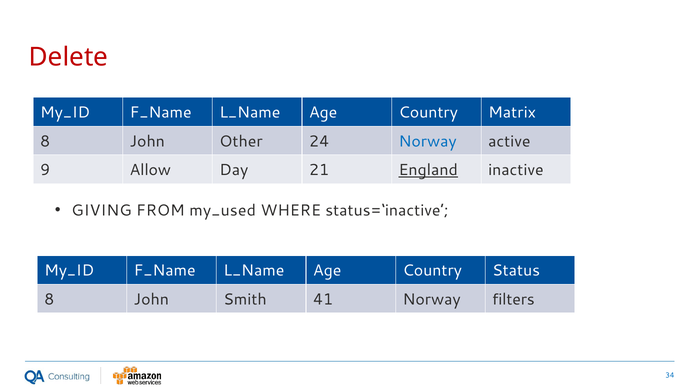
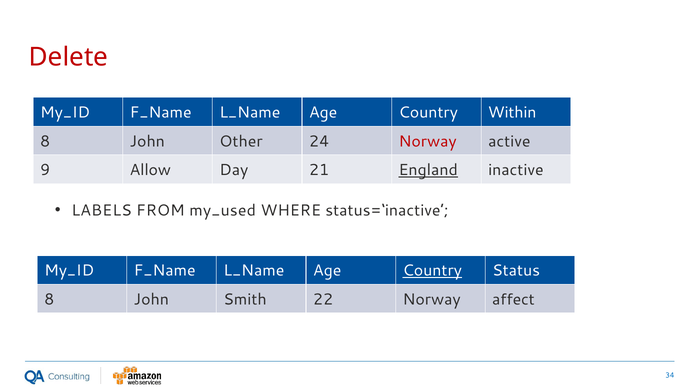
Matrix: Matrix -> Within (512, 113)
Norway colour: blue -> red (428, 141)
GIVING: GIVING -> LABELS (102, 211)
Country underline: none -> present (432, 271)
41: 41 -> 22 (323, 300)
filters: filters -> affect (513, 300)
